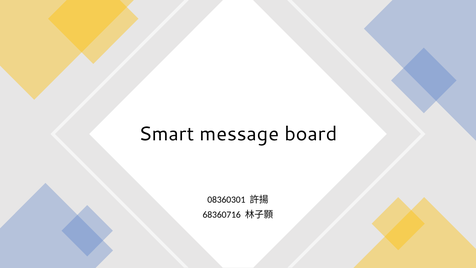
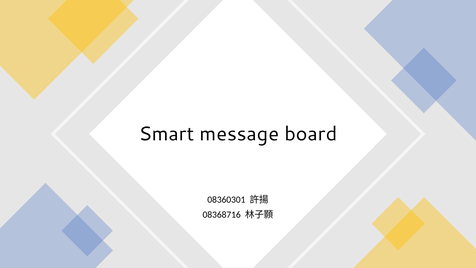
68360716: 68360716 -> 08368716 (222, 215)
